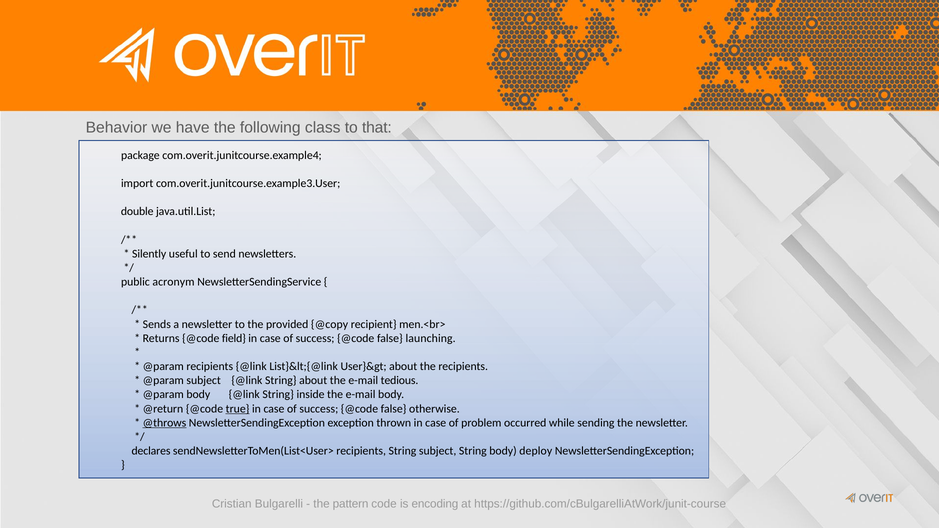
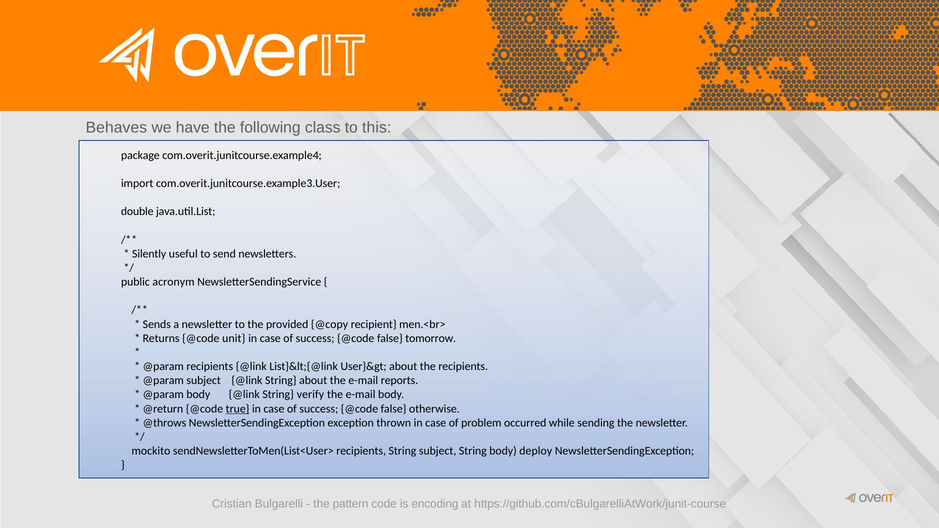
Behavior: Behavior -> Behaves (116, 128)
that: that -> this (377, 128)
field: field -> unit (234, 338)
launching: launching -> tomorrow (431, 338)
tedious: tedious -> reports (400, 381)
inside: inside -> verify (310, 395)
@throws underline: present -> none (165, 423)
declares: declares -> mockito (151, 451)
